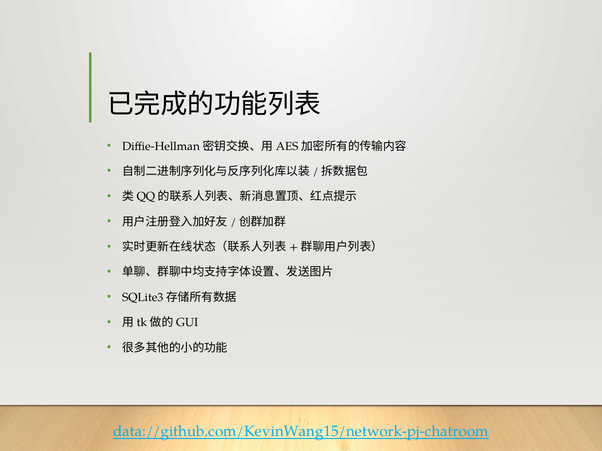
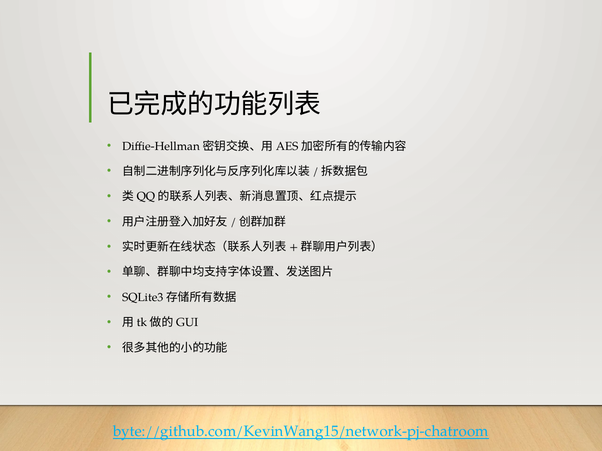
data://github.com/KevinWang15/network-pj-chatroom: data://github.com/KevinWang15/network-pj-chatroom -> byte://github.com/KevinWang15/network-pj-chatroom (301, 432)
